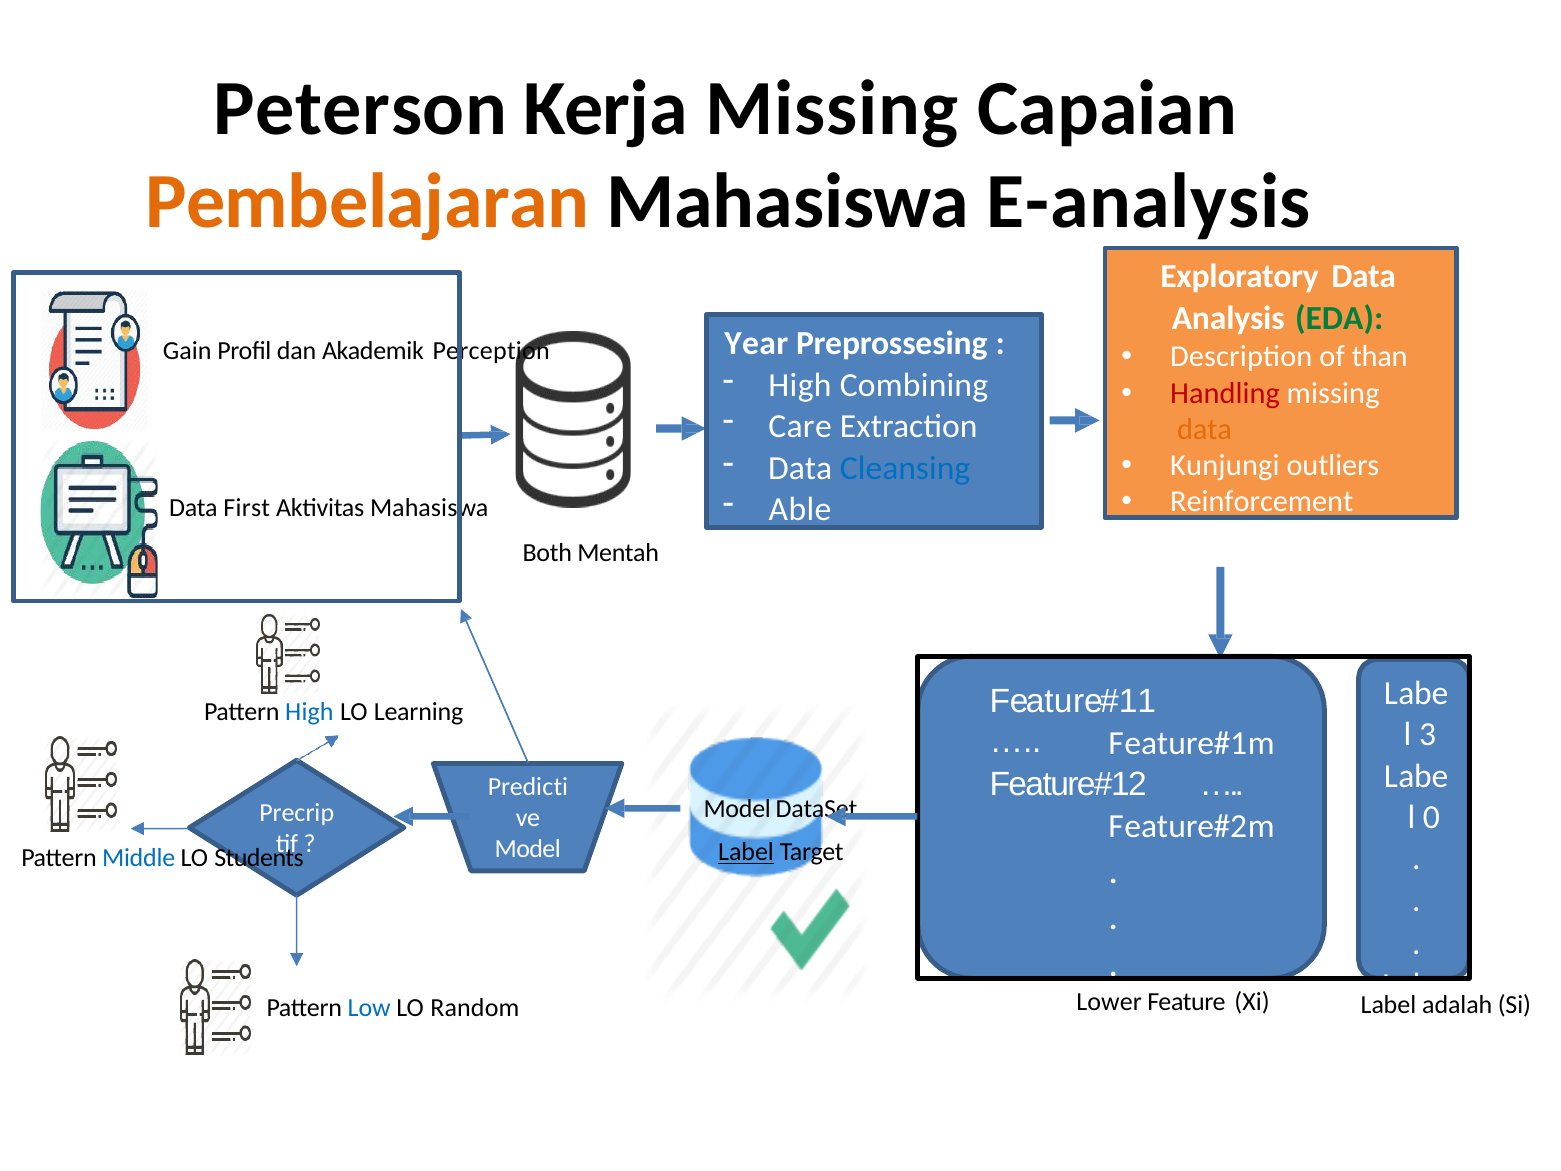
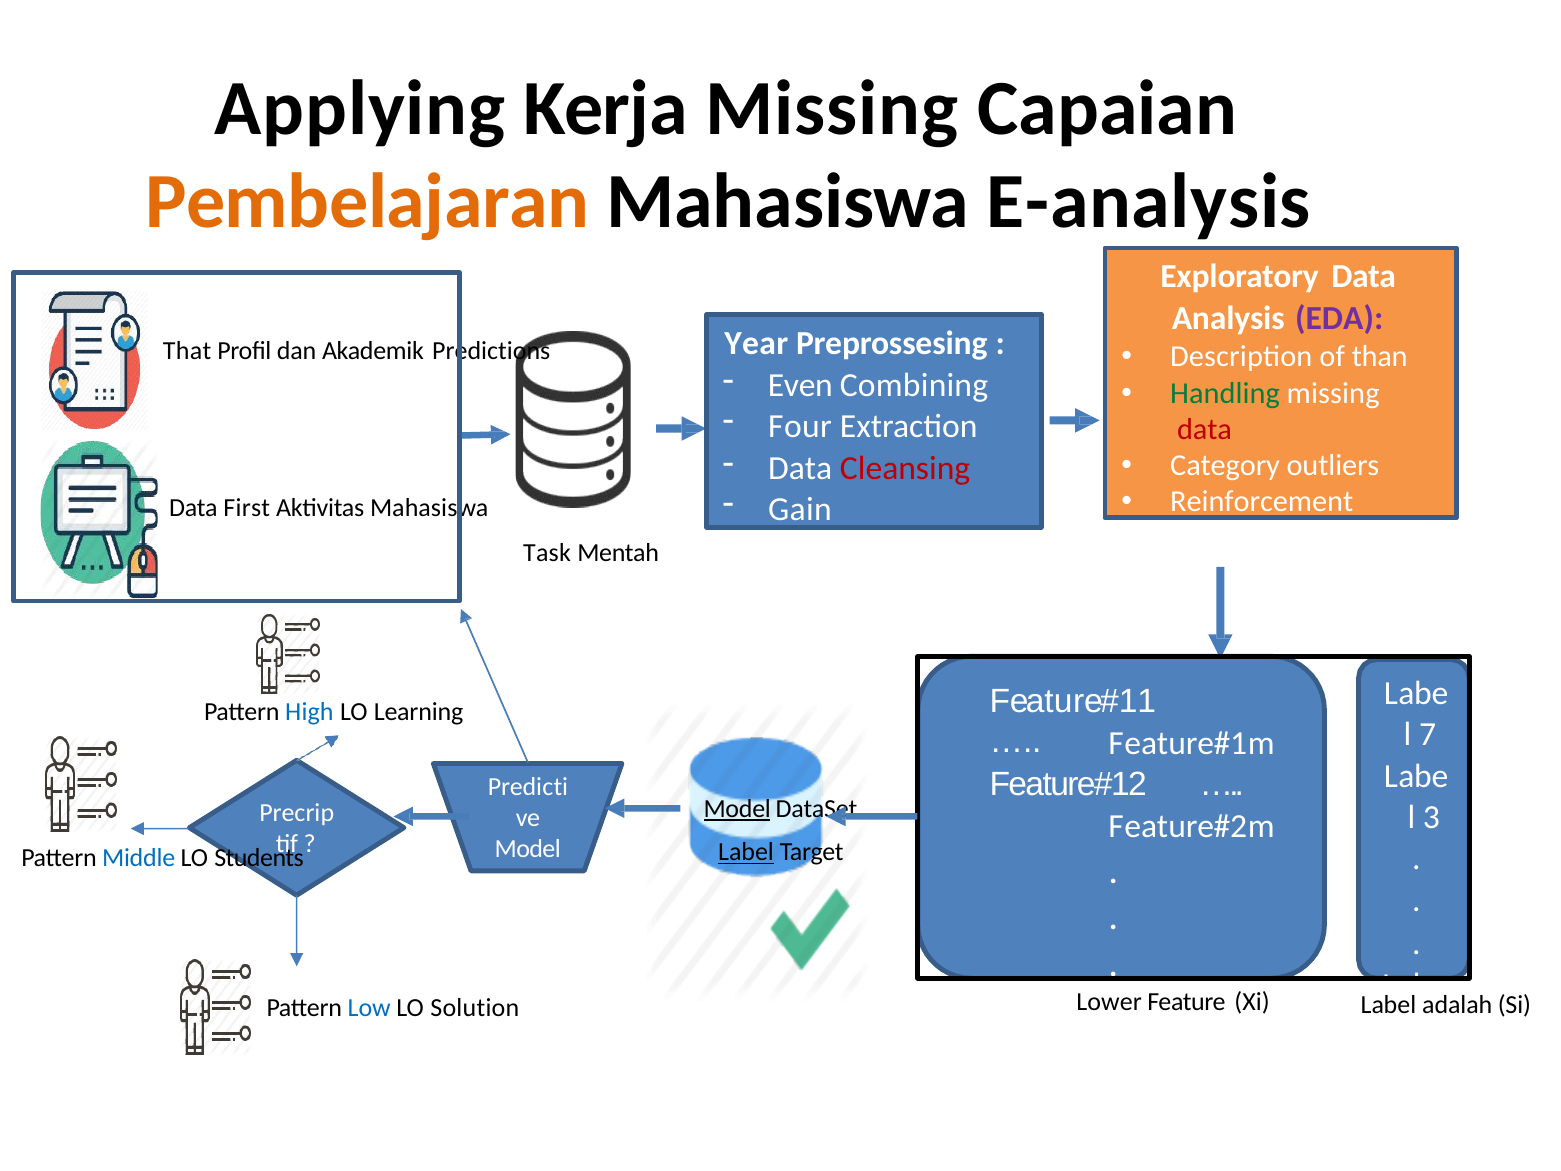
Peterson: Peterson -> Applying (360, 108)
EDA colour: green -> purple (1339, 319)
Gain: Gain -> That (187, 350)
Perception: Perception -> Predictions (491, 350)
High: High -> Even (800, 386)
Handling colour: red -> green (1225, 394)
Care: Care -> Four (800, 426)
data colour: orange -> red (1204, 430)
Kunjungi: Kunjungi -> Category (1225, 466)
Cleansing colour: blue -> red (905, 469)
Able: Able -> Gain (800, 509)
Both: Both -> Task (547, 553)
3: 3 -> 7 (1428, 735)
Model underline: none -> present (737, 808)
0: 0 -> 3 (1431, 818)
Random: Random -> Solution (475, 1008)
